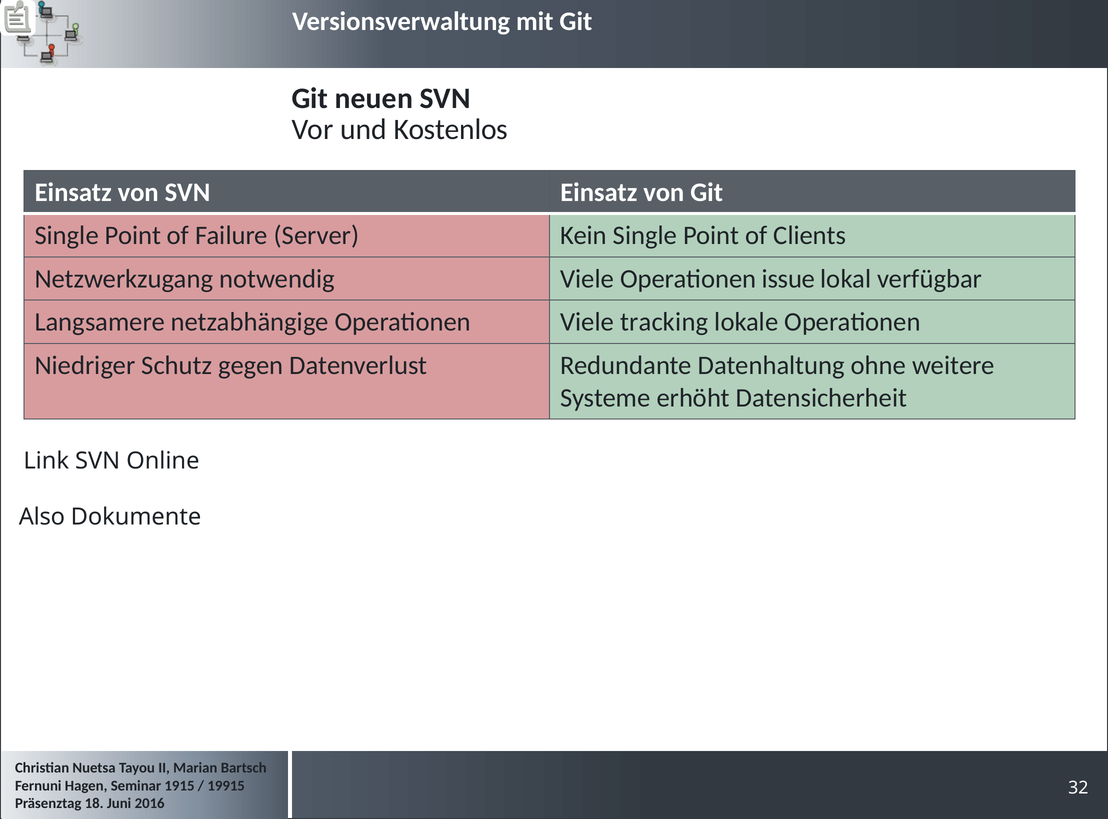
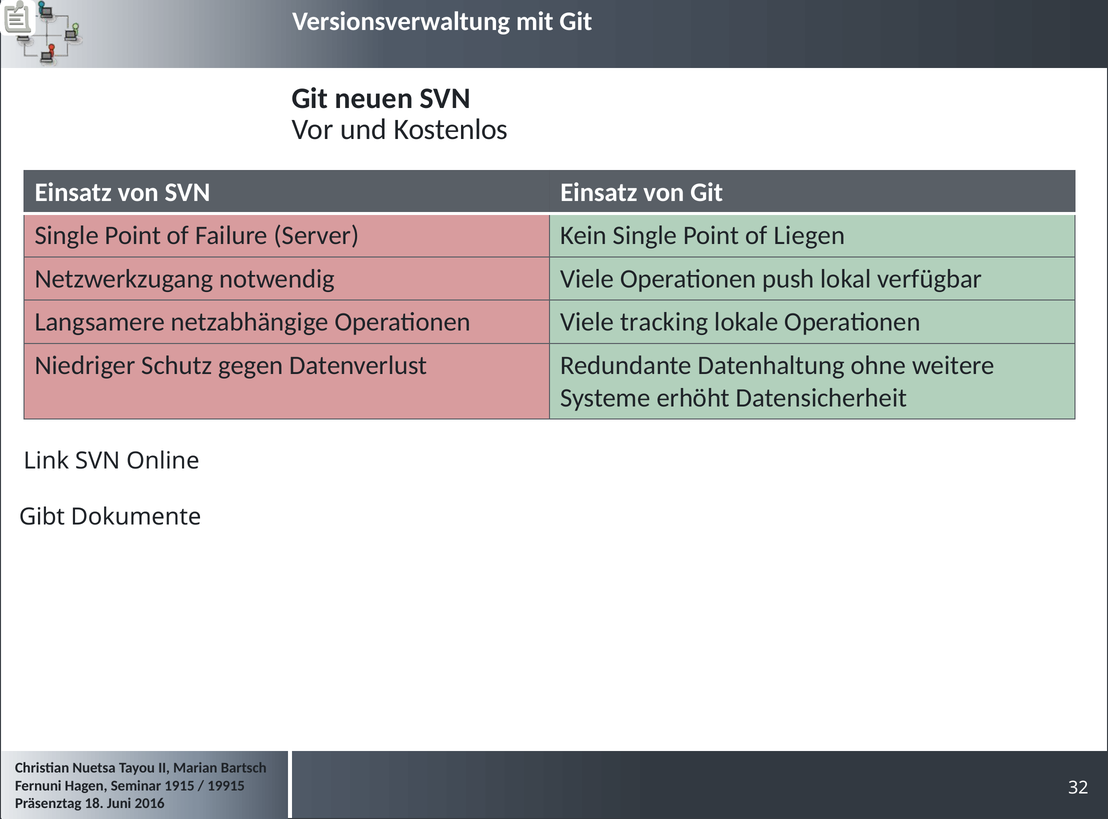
Clients: Clients -> Liegen (810, 235)
issue: issue -> push (788, 279)
Also: Also -> Gibt (42, 517)
